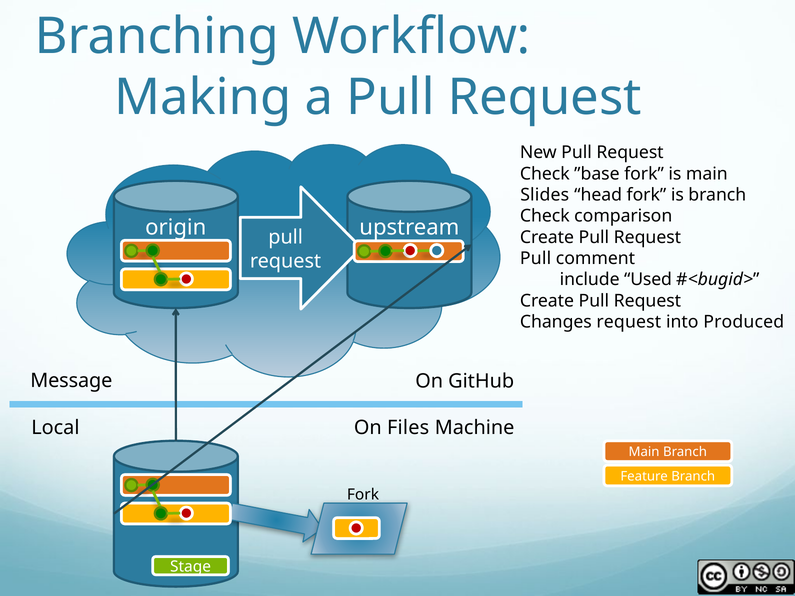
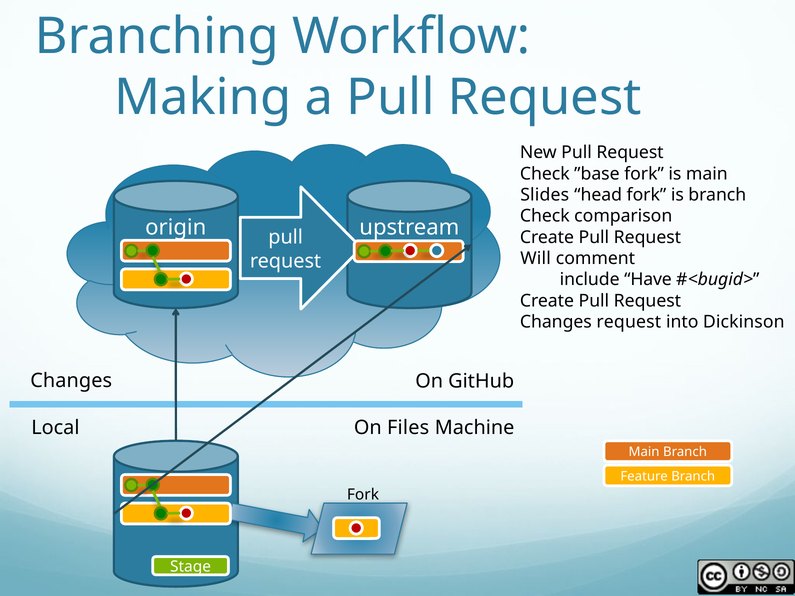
Pull: Pull -> Will (536, 259)
Used: Used -> Have (648, 280)
Produced: Produced -> Dickinson (744, 322)
Message: Message -> Changes (71, 381)
